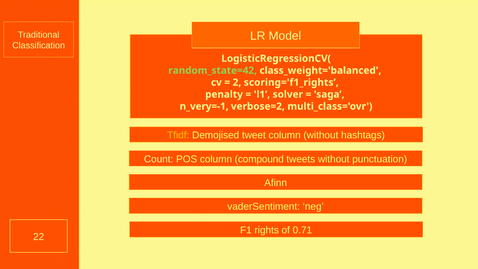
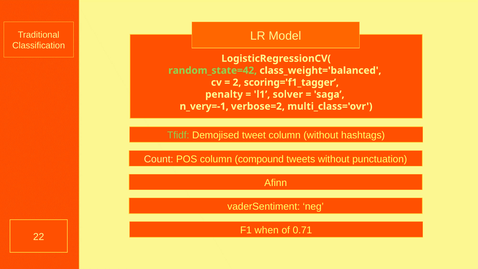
scoring='f1_rights: scoring='f1_rights -> scoring='f1_tagger (291, 82)
Tfidf colour: yellow -> light green (178, 135)
rights: rights -> when (267, 230)
